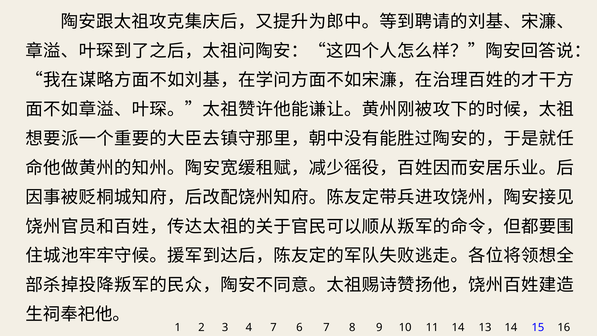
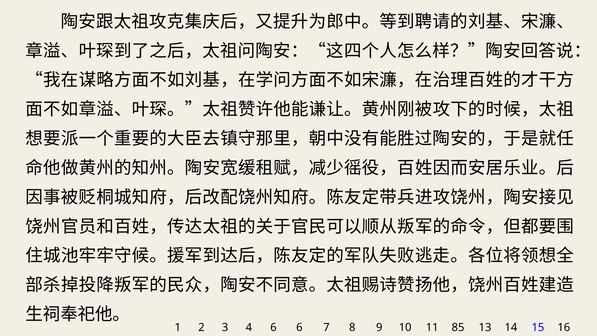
4 7: 7 -> 6 (273, 327)
11 14: 14 -> 85 (458, 327)
